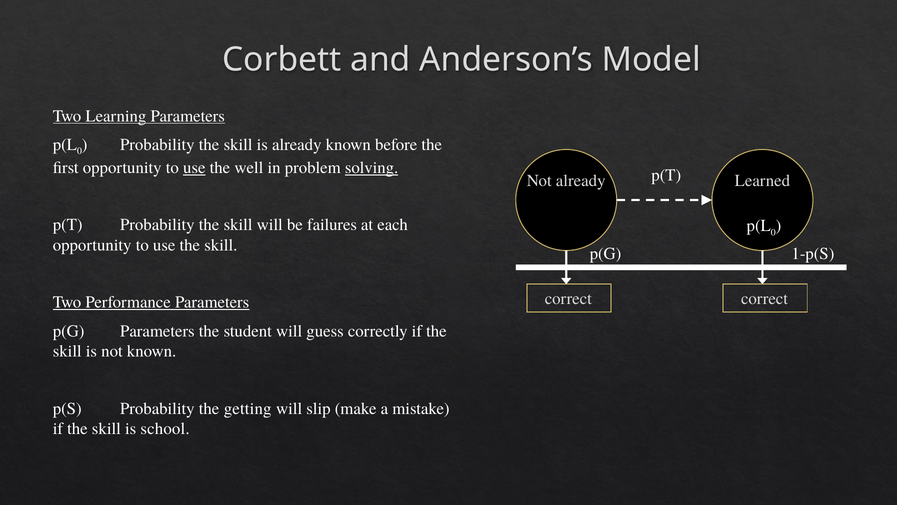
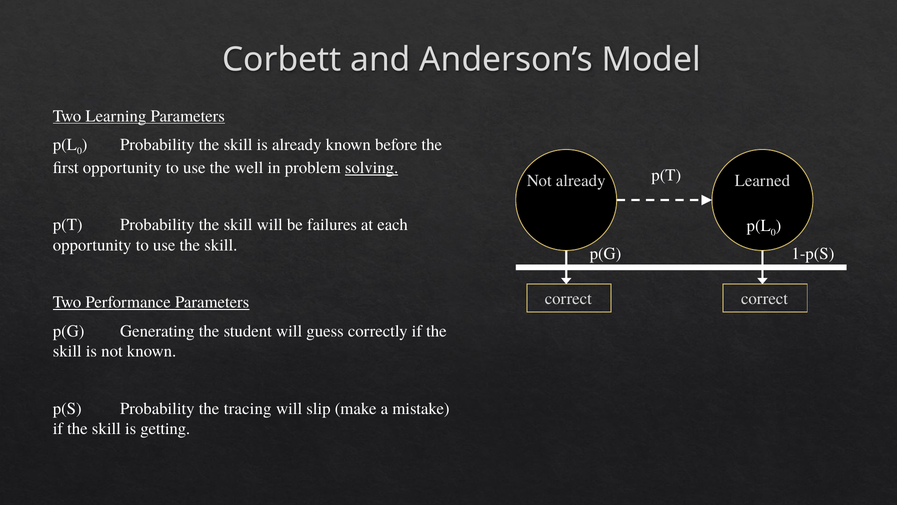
use underline: present -> none (194, 168)
p(G Parameters: Parameters -> Generating (157, 331)
getting: getting -> tracing (248, 408)
school: school -> getting (165, 428)
